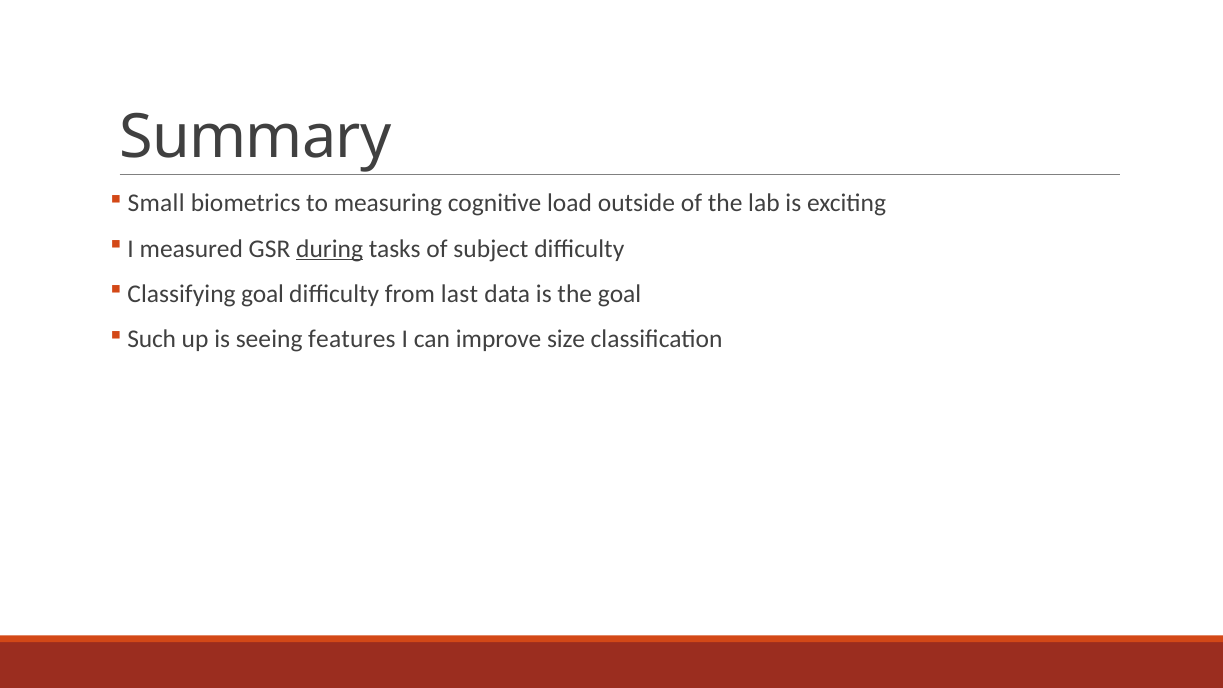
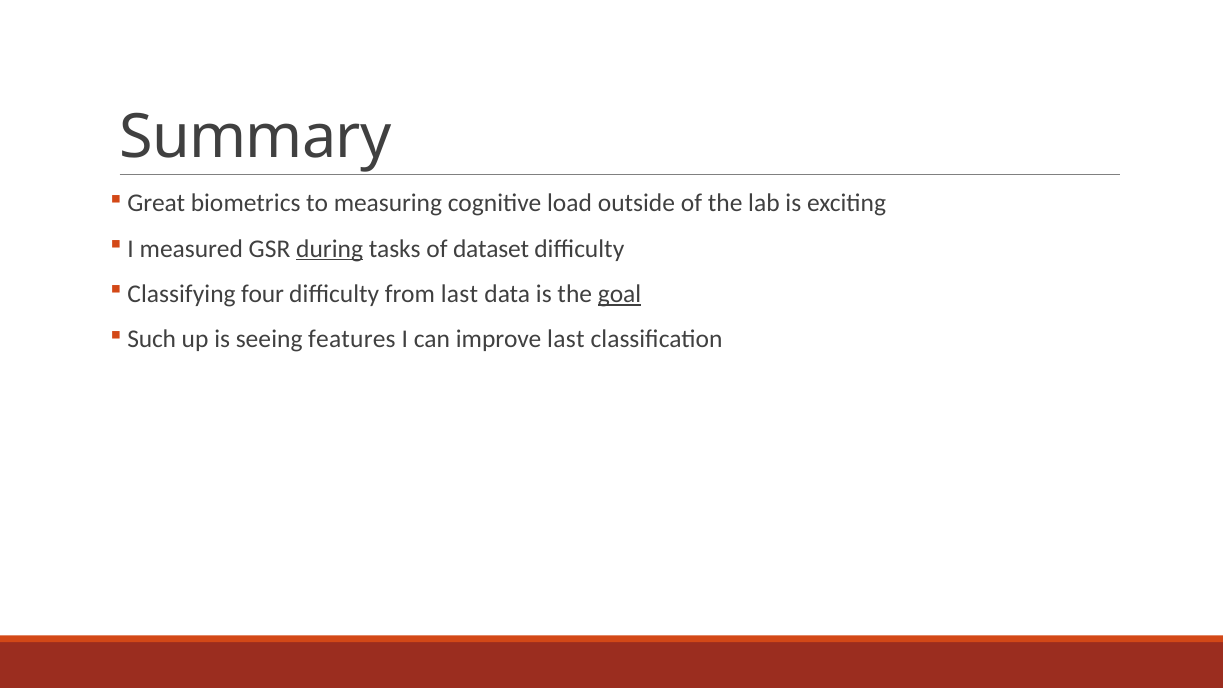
Small: Small -> Great (156, 203)
subject: subject -> dataset (491, 249)
Classifying goal: goal -> four (263, 294)
goal underline: none -> present (620, 294)
improve size: size -> last (566, 339)
